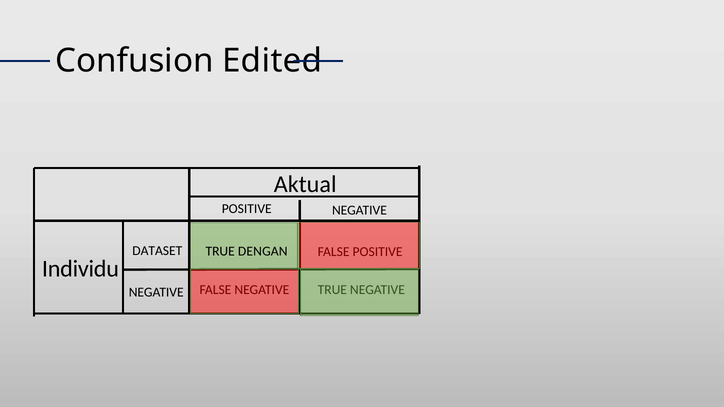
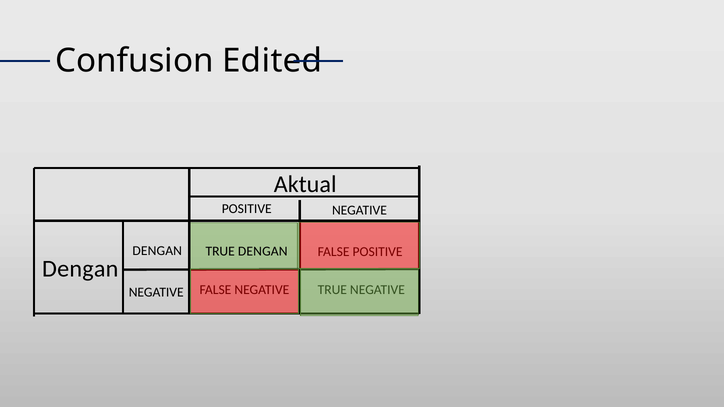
DATASET: DATASET -> DENGAN (157, 251)
Individu: Individu -> Dengan (80, 269)
